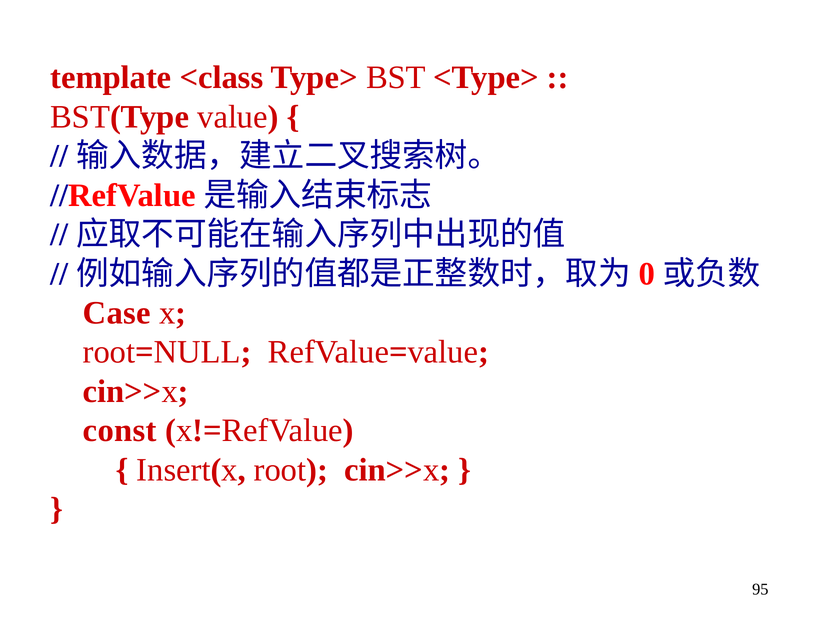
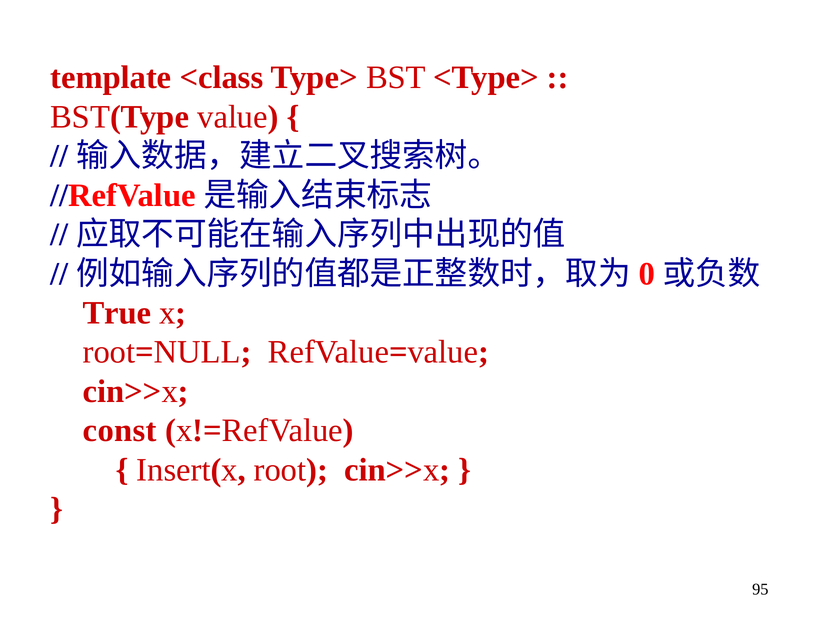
Case: Case -> True (117, 313)
